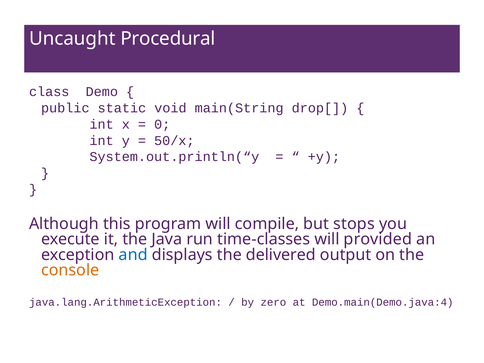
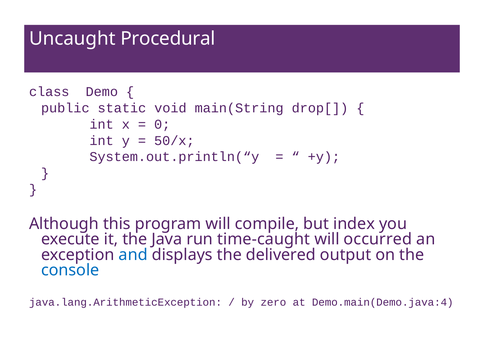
stops: stops -> index (354, 224)
time-classes: time-classes -> time-caught (264, 239)
provided: provided -> occurred (378, 239)
console colour: orange -> blue (70, 270)
